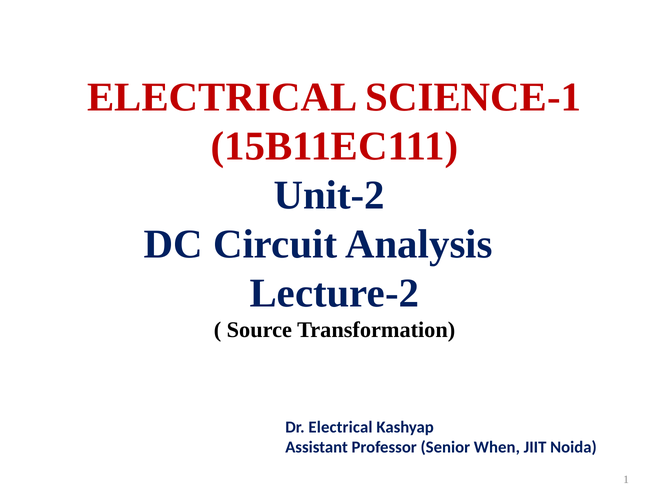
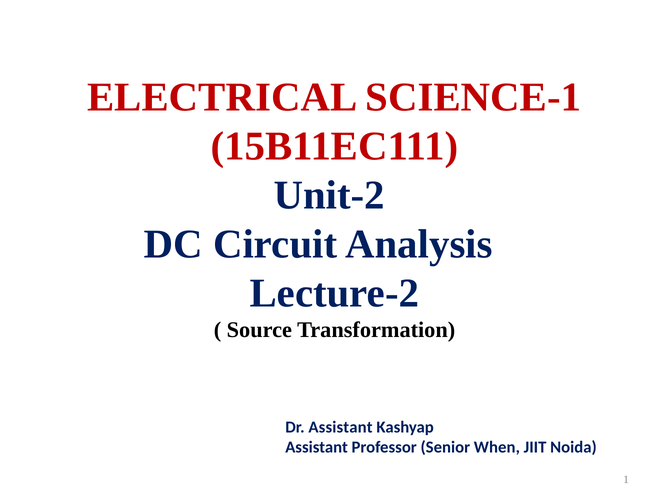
Dr Electrical: Electrical -> Assistant (341, 427)
